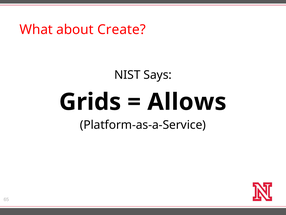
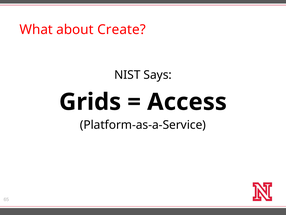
Allows: Allows -> Access (187, 102)
